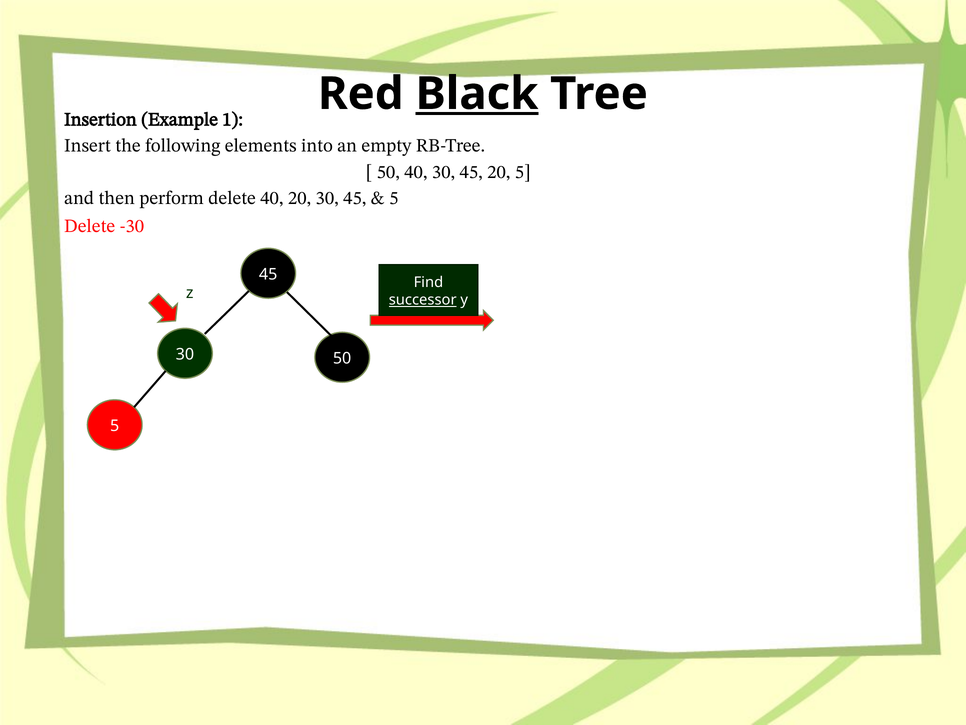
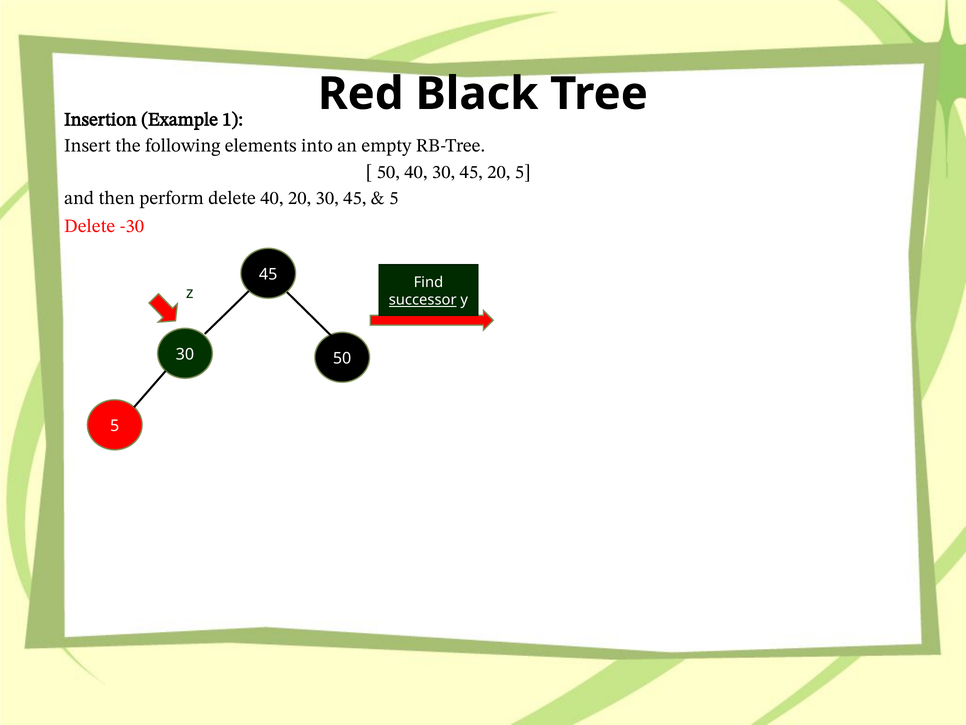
Black underline: present -> none (477, 94)
